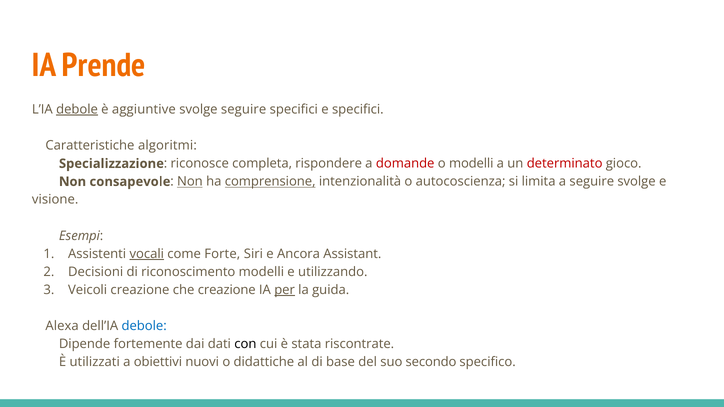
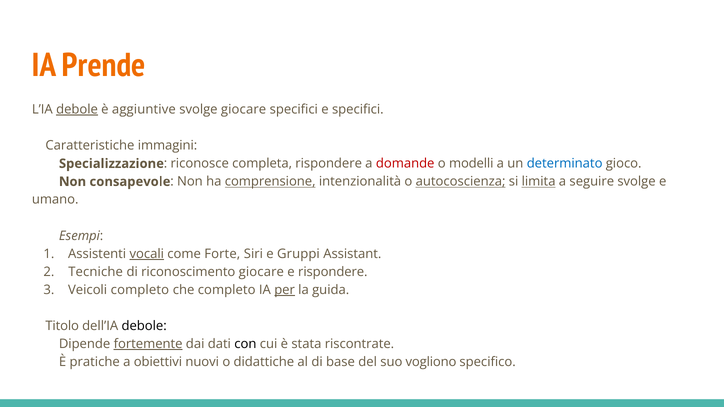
svolge seguire: seguire -> giocare (244, 110)
algoritmi: algoritmi -> immagini (168, 146)
determinato colour: red -> blue (565, 164)
Non underline: present -> none (190, 182)
autocoscienza underline: none -> present (461, 182)
limita underline: none -> present (539, 182)
visione: visione -> umano (55, 200)
Ancora: Ancora -> Gruppi (298, 254)
Decisioni: Decisioni -> Tecniche (96, 272)
riconoscimento modelli: modelli -> giocare (261, 272)
e utilizzando: utilizzando -> rispondere (333, 272)
Veicoli creazione: creazione -> completo (140, 290)
che creazione: creazione -> completo (227, 290)
Alexa: Alexa -> Titolo (62, 326)
debole colour: blue -> black (144, 326)
fortemente underline: none -> present (148, 344)
utilizzati: utilizzati -> pratiche (95, 362)
secondo: secondo -> vogliono (431, 362)
